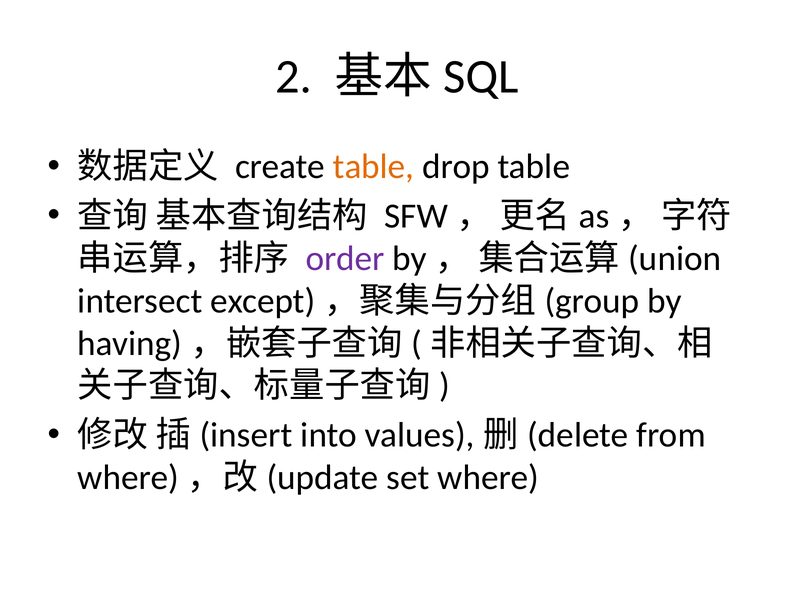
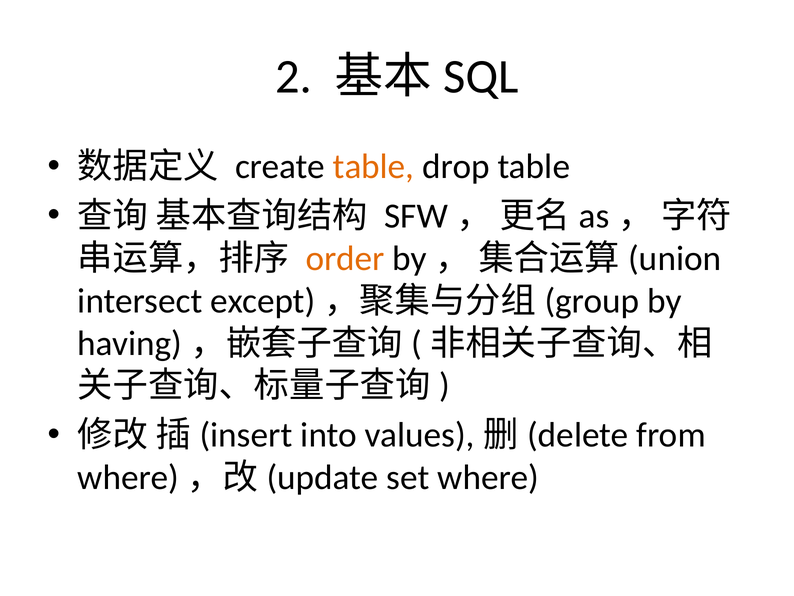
order colour: purple -> orange (345, 258)
